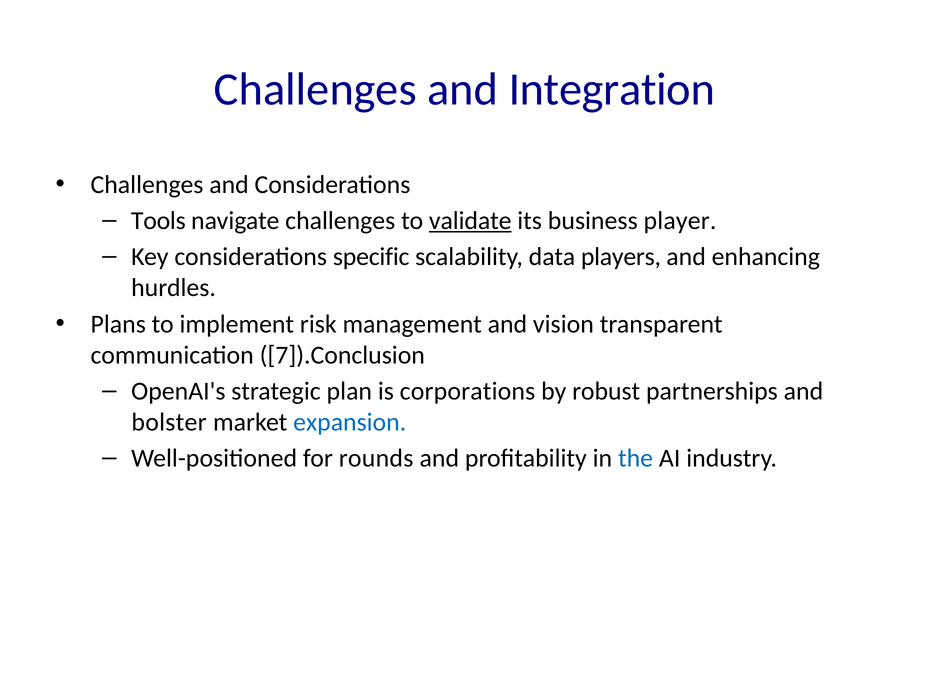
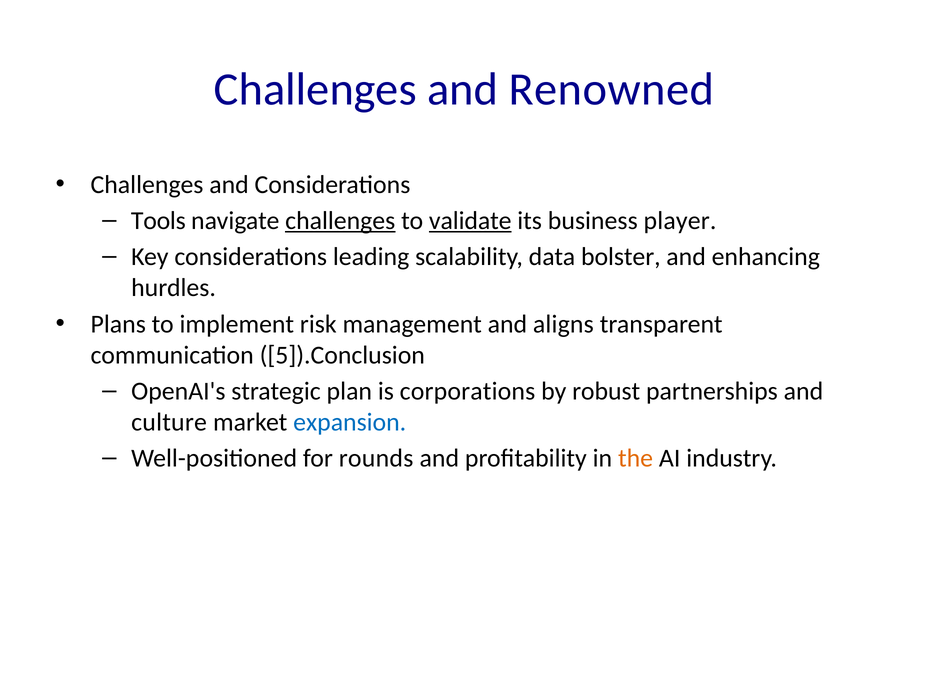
Integration: Integration -> Renowned (611, 89)
challenges underline: none -> present (340, 221)
specific: specific -> leading (371, 257)
players: players -> bolster (621, 257)
vision: vision -> aligns (563, 324)
7]).Conclusion: 7]).Conclusion -> 5]).Conclusion (342, 355)
bolster: bolster -> culture (169, 422)
the colour: blue -> orange (636, 458)
